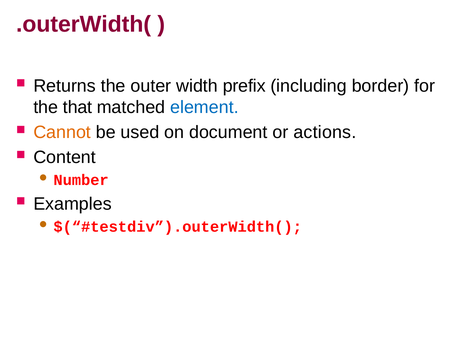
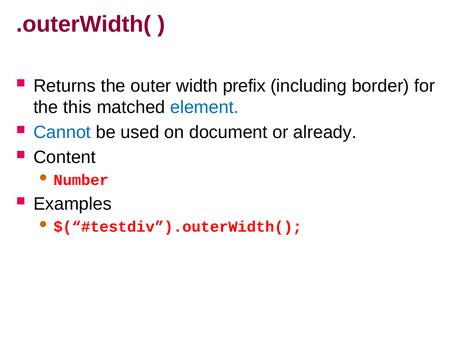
that: that -> this (77, 107)
Cannot colour: orange -> blue (62, 132)
actions: actions -> already (325, 132)
